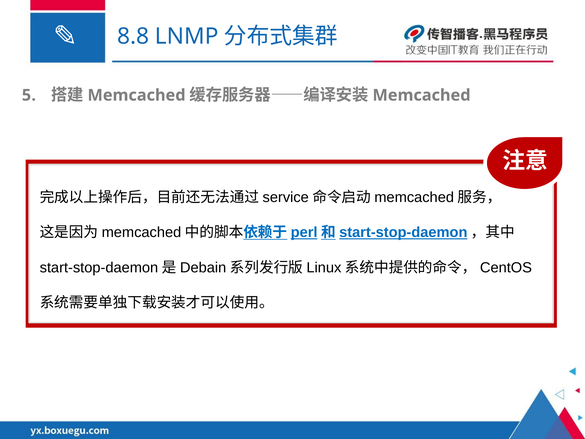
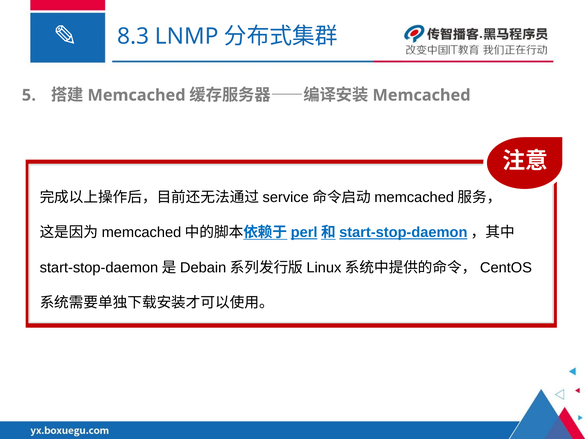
8.8: 8.8 -> 8.3 (133, 36)
